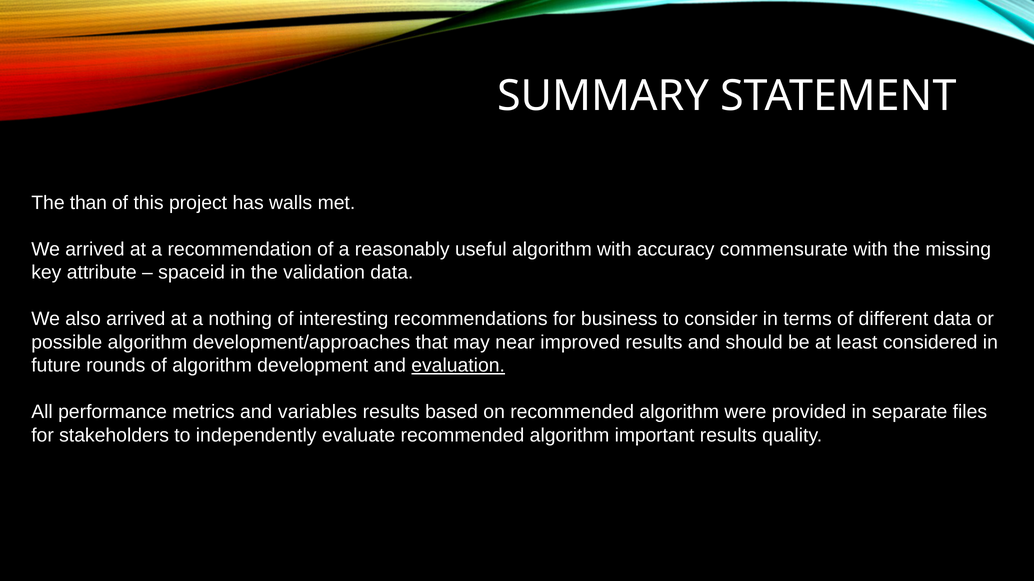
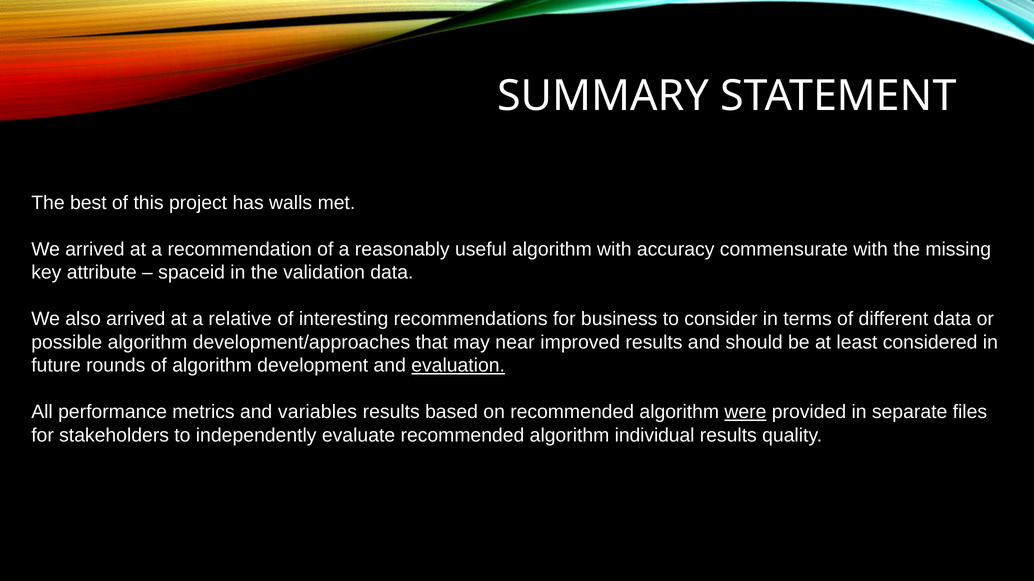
than: than -> best (88, 203)
nothing: nothing -> relative (240, 319)
were underline: none -> present (745, 412)
important: important -> individual (655, 436)
